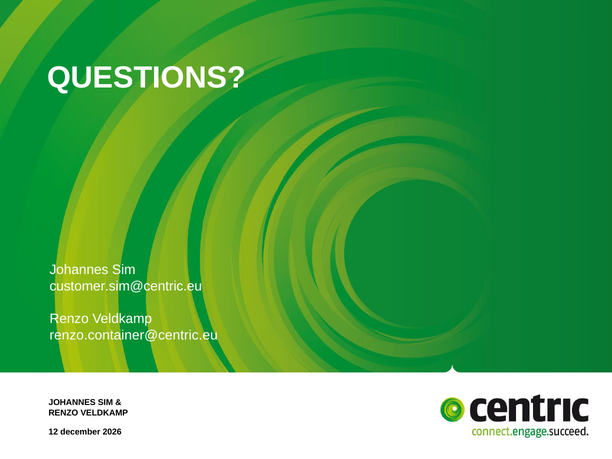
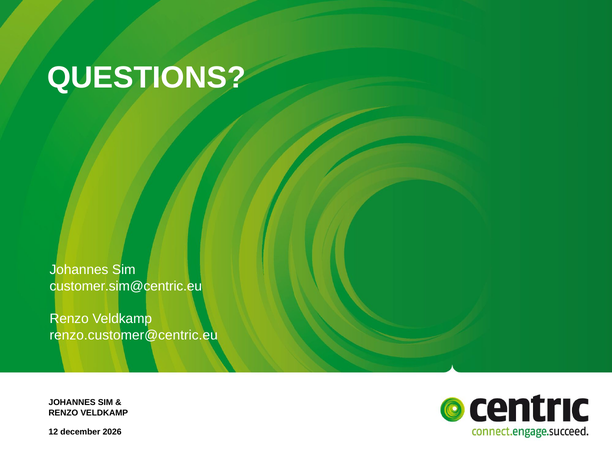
renzo.container@centric.eu: renzo.container@centric.eu -> renzo.customer@centric.eu (134, 335)
